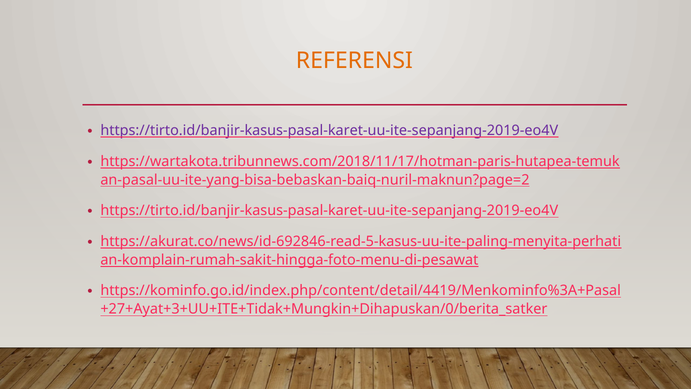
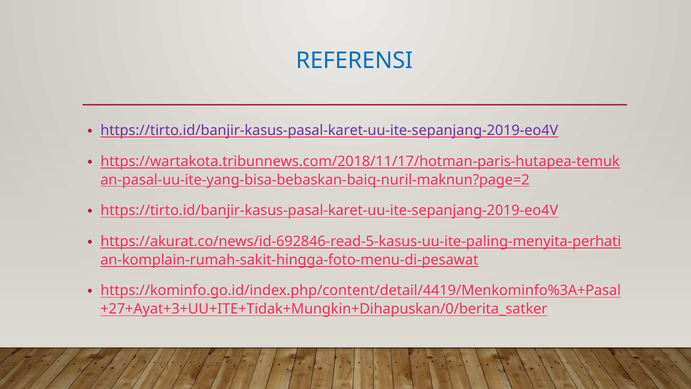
REFERENSI colour: orange -> blue (354, 61)
